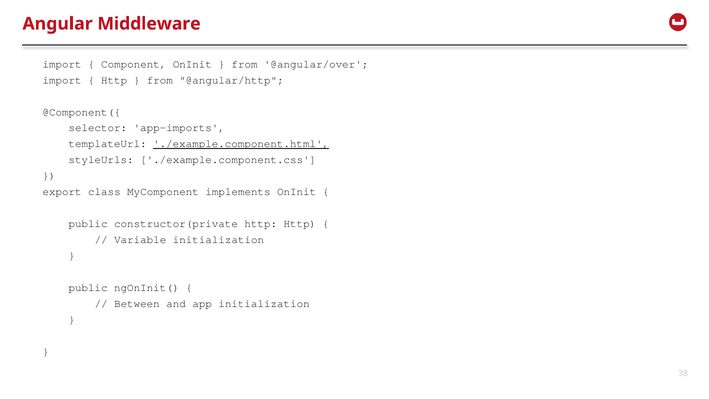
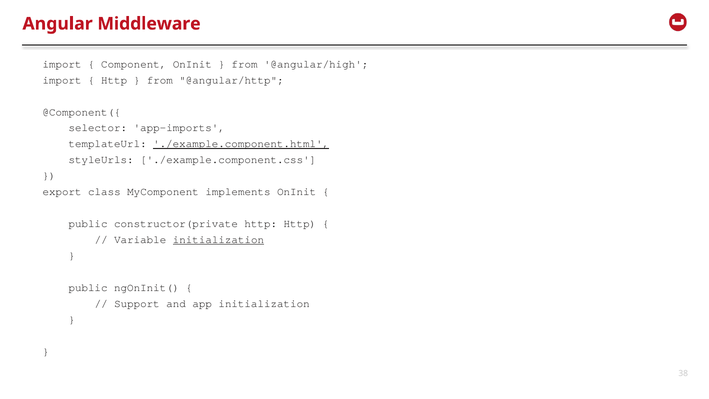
@angular/over: @angular/over -> @angular/high (316, 64)
initialization underline: none -> present (218, 240)
Between: Between -> Support (137, 303)
